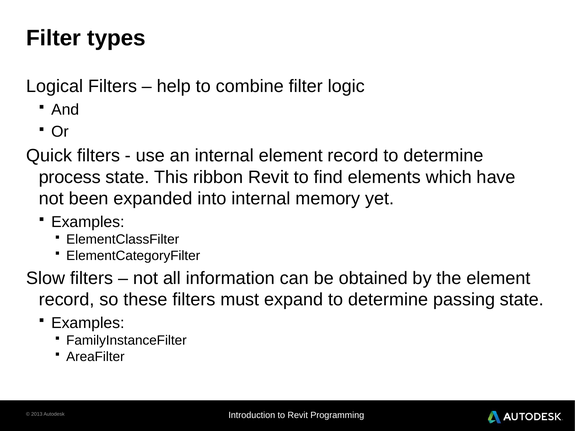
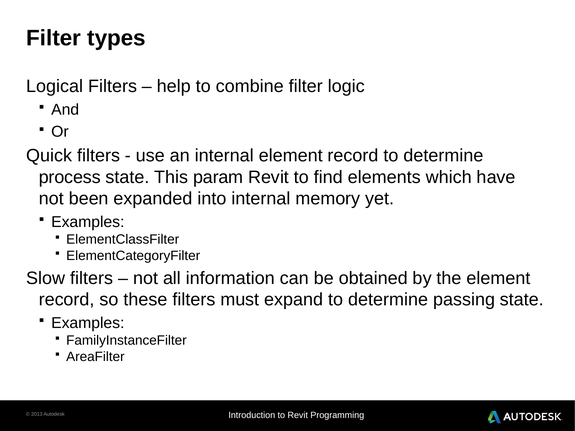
ribbon: ribbon -> param (218, 177)
